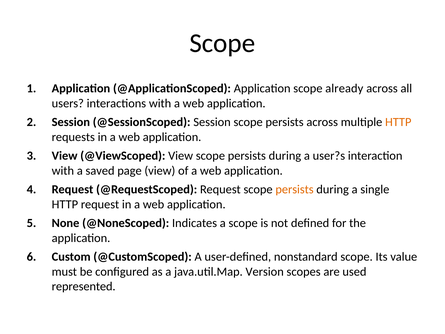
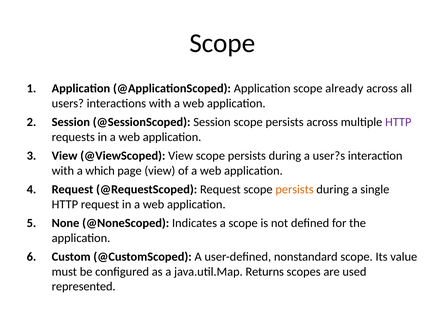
HTTP colour: orange -> purple (398, 122)
saved: saved -> which (100, 171)
Version: Version -> Returns (265, 271)
